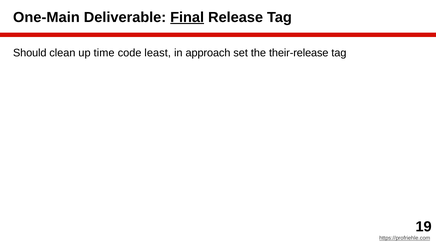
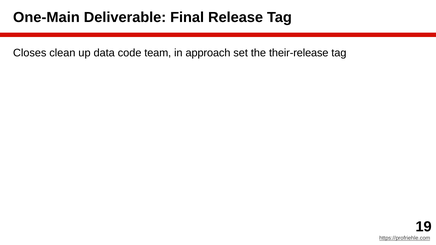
Final underline: present -> none (187, 17)
Should: Should -> Closes (30, 53)
time: time -> data (104, 53)
least: least -> team (158, 53)
